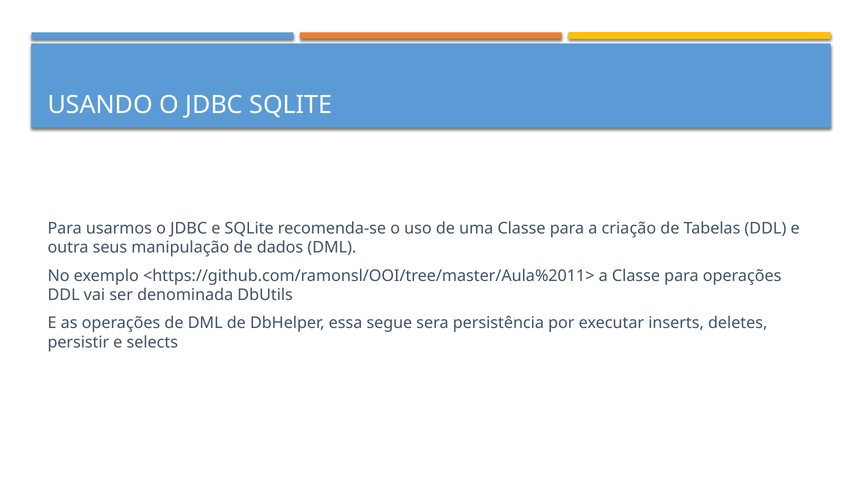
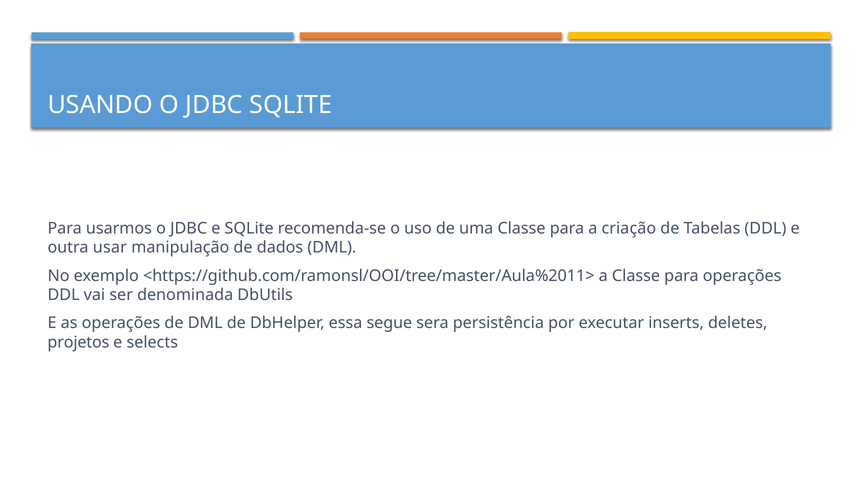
seus: seus -> usar (110, 248)
persistir: persistir -> projetos (78, 342)
